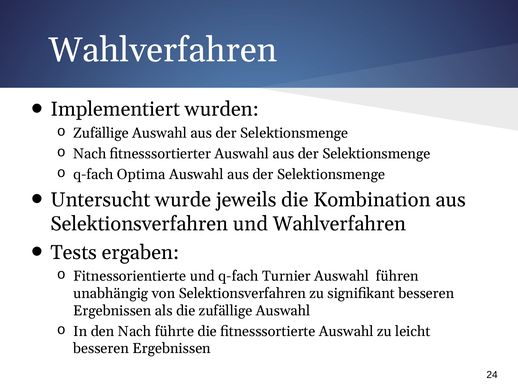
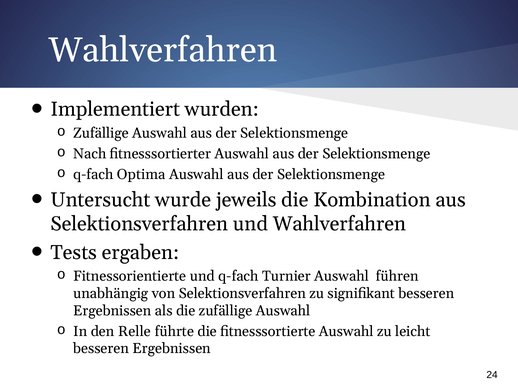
den Nach: Nach -> Relle (135, 332)
